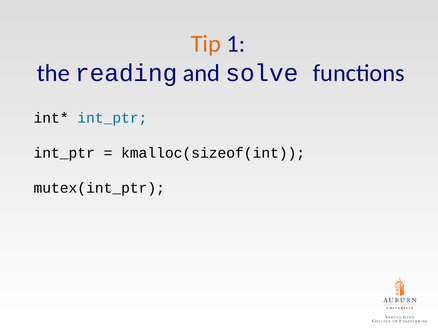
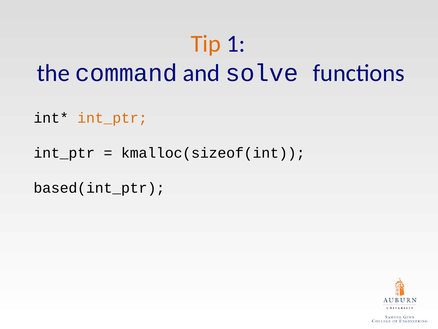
reading: reading -> command (126, 73)
int_ptr colour: blue -> orange (112, 118)
mutex(int_ptr: mutex(int_ptr -> based(int_ptr (99, 188)
